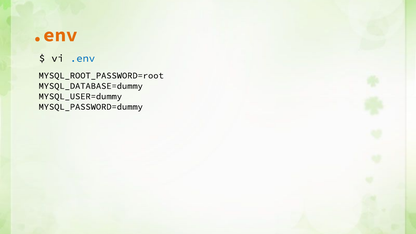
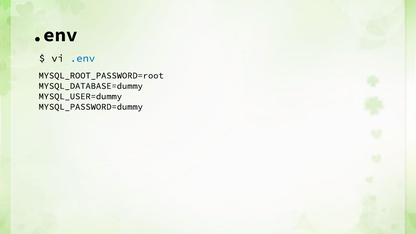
.env colour: orange -> black (55, 35)
